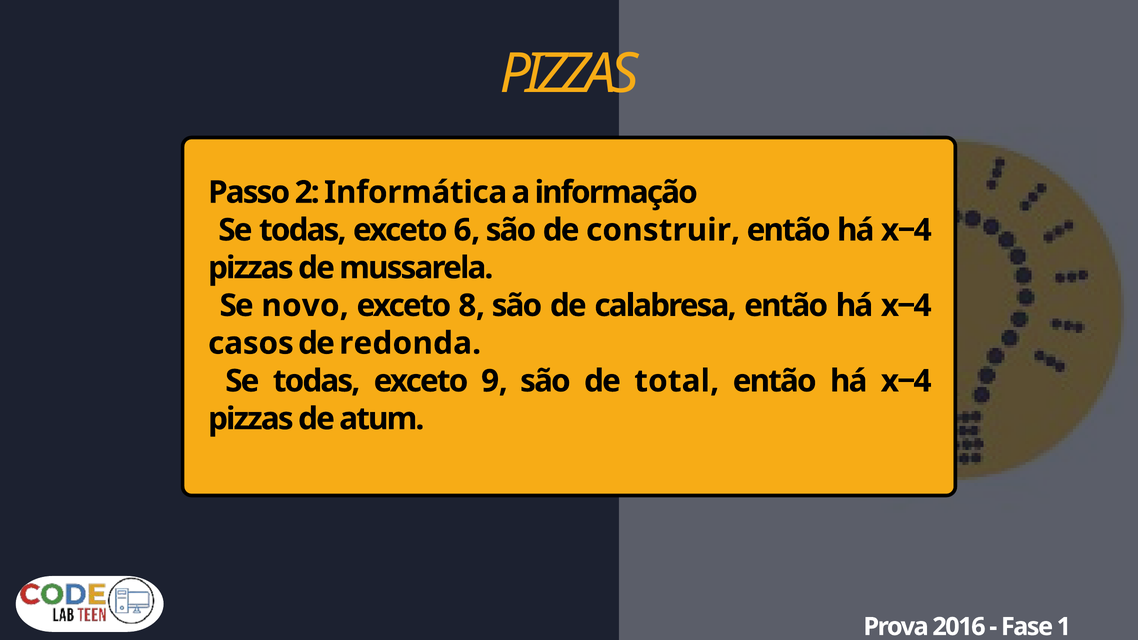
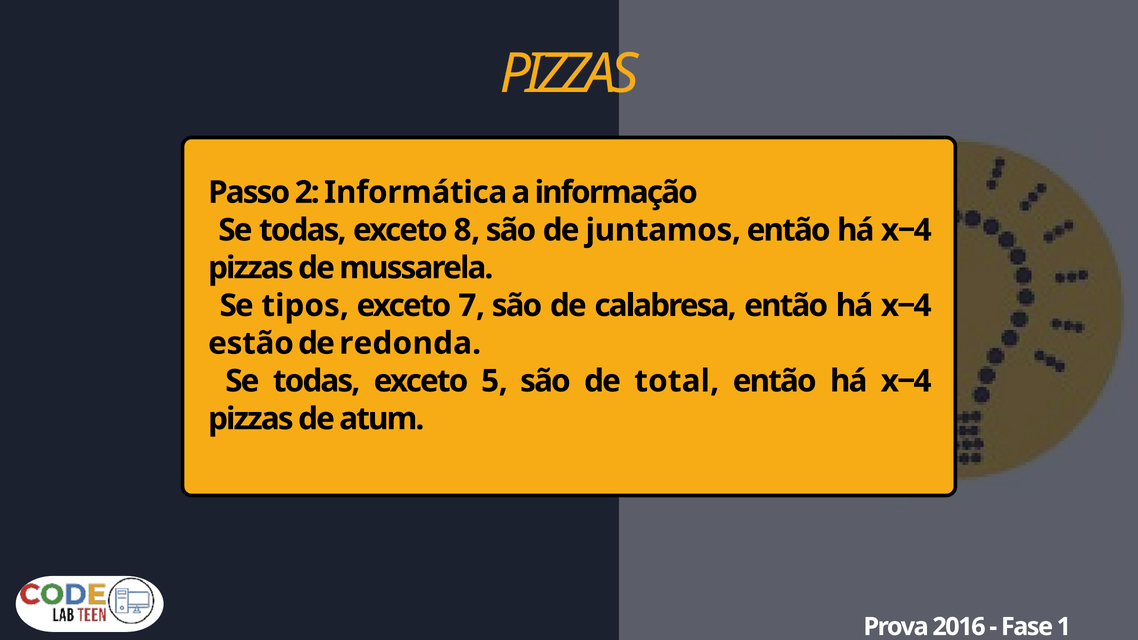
6: 6 -> 8 (467, 230)
construir: construir -> juntamos (663, 230)
novo: novo -> tipos (305, 306)
8: 8 -> 7 (472, 306)
casos: casos -> estão (251, 343)
9: 9 -> 5 (494, 381)
